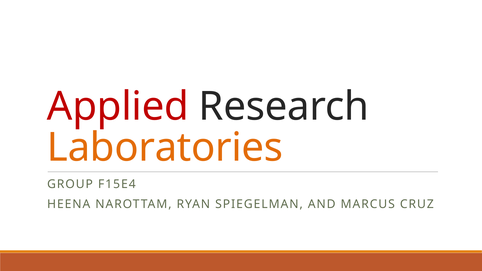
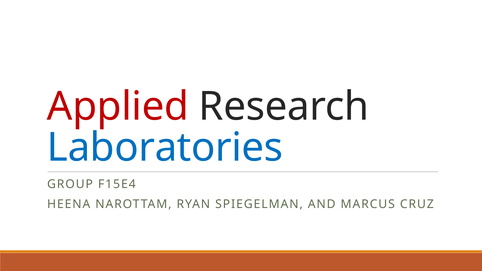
Laboratories colour: orange -> blue (165, 148)
